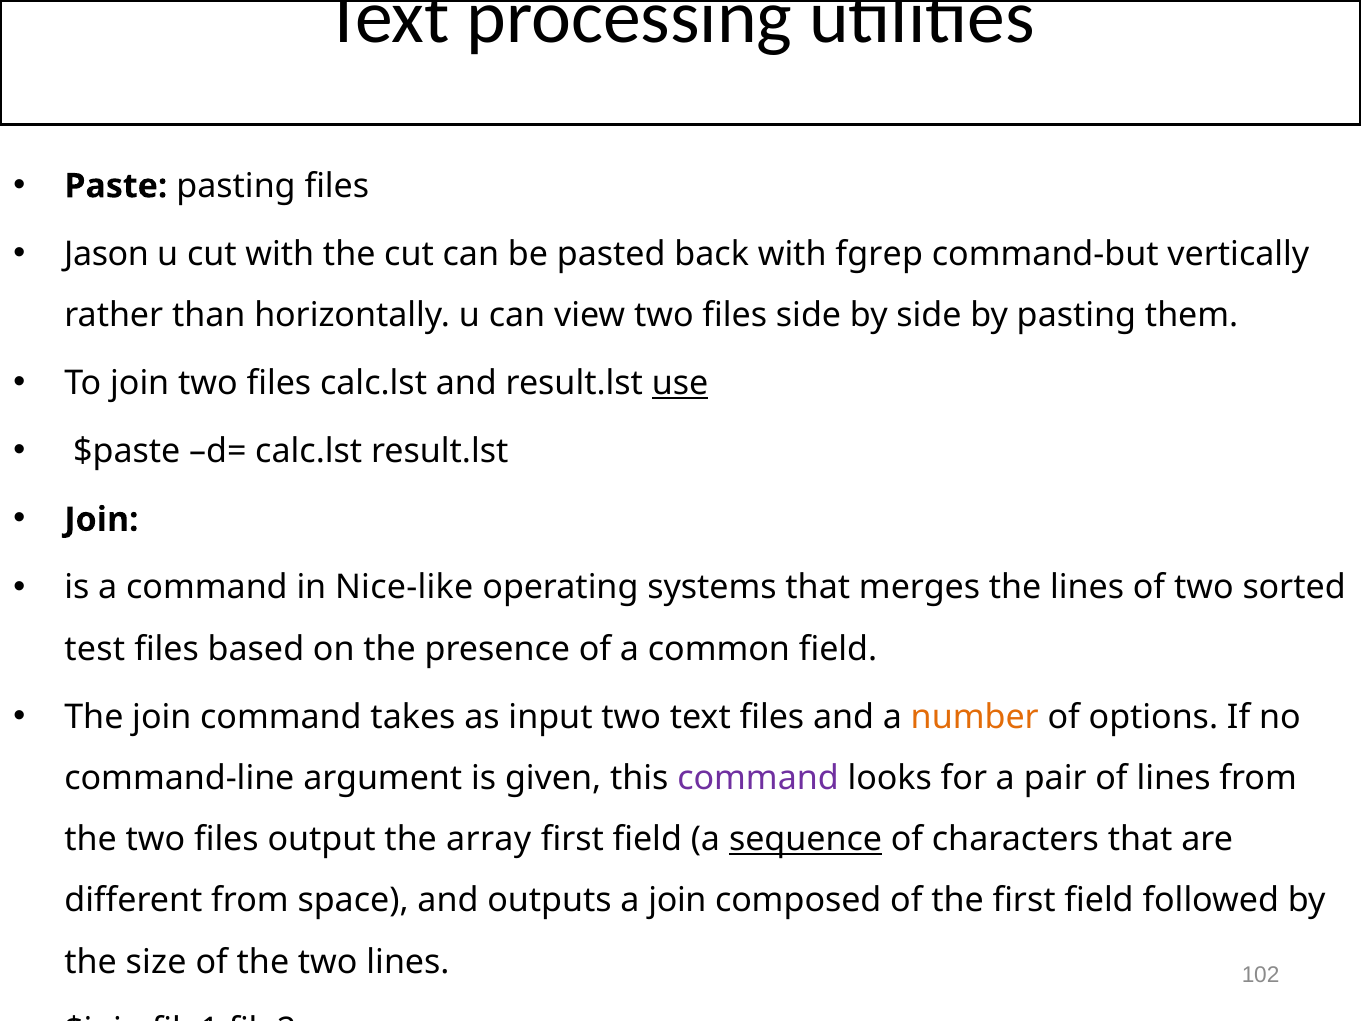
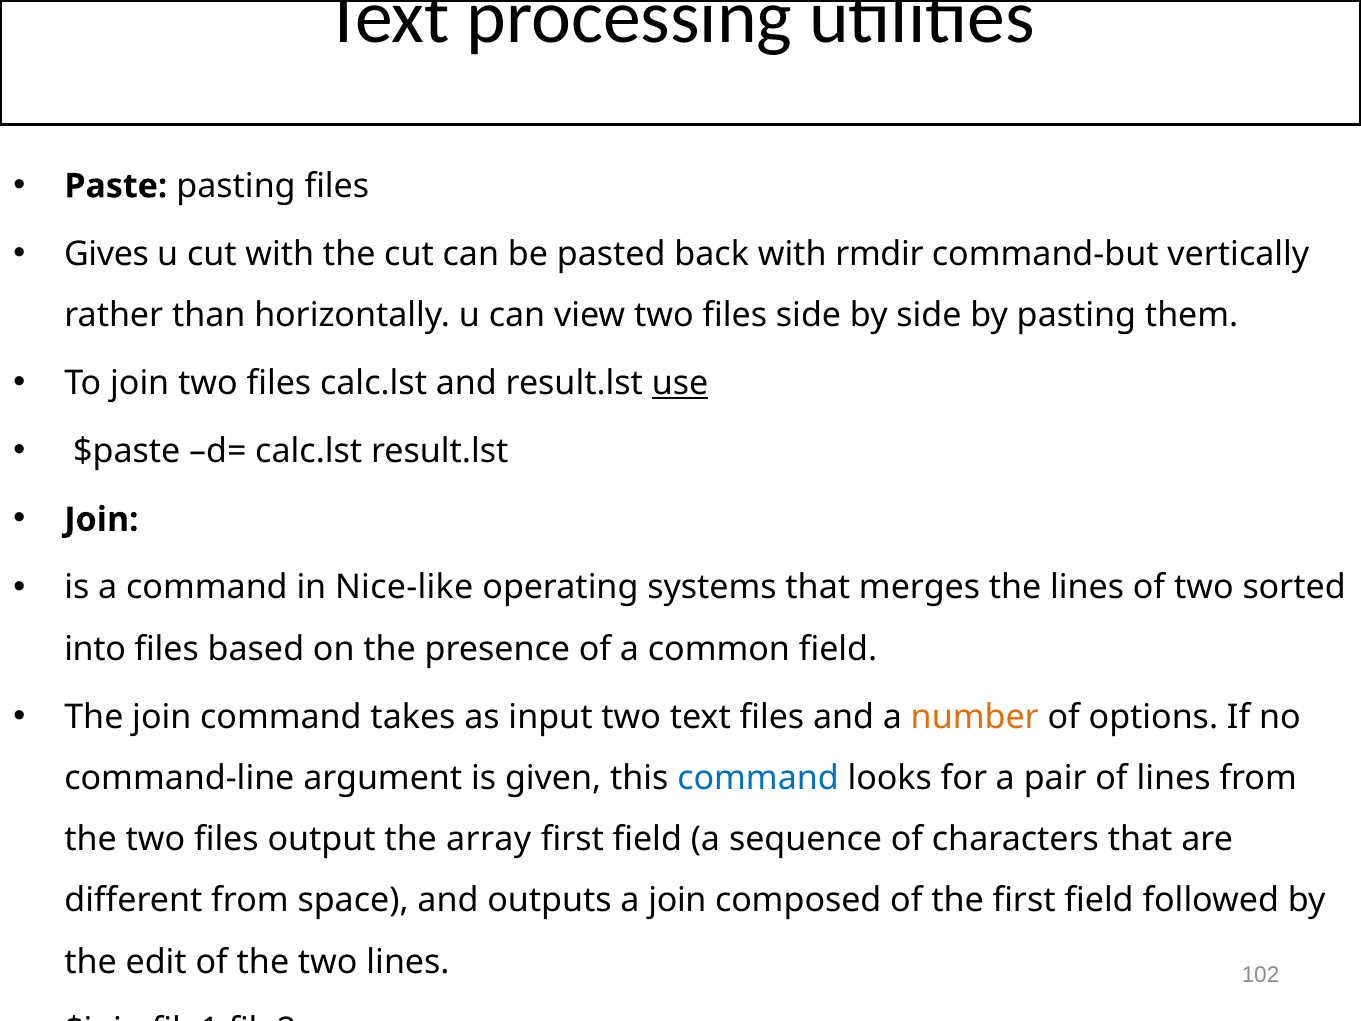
Jason: Jason -> Gives (107, 254)
fgrep: fgrep -> rmdir (879, 254)
test: test -> into (95, 649)
command colour: purple -> blue (758, 778)
sequence underline: present -> none (806, 839)
size: size -> edit (156, 962)
